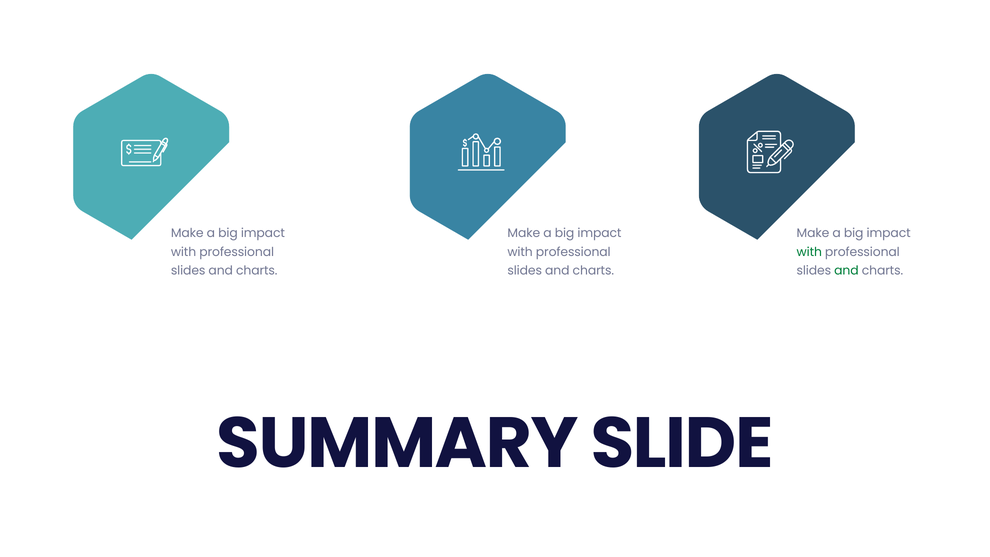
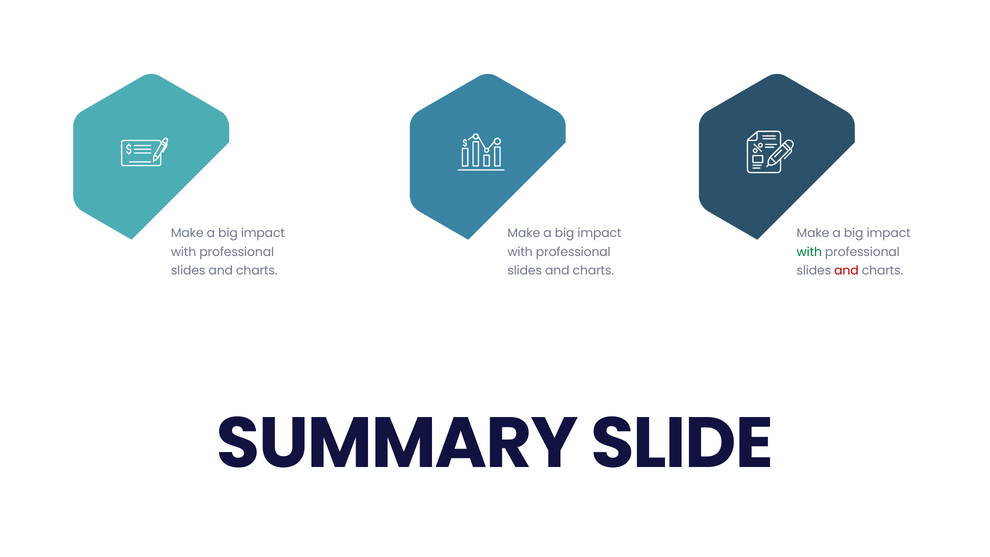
and colour: green -> red (846, 270)
